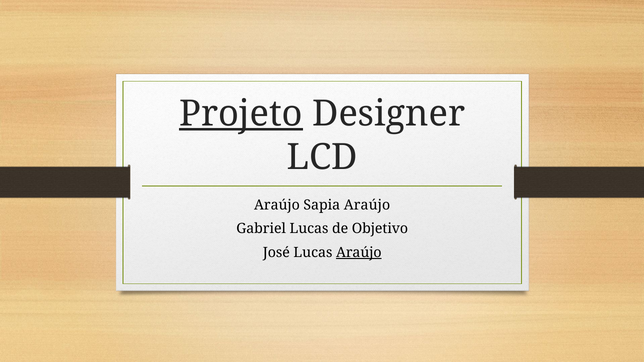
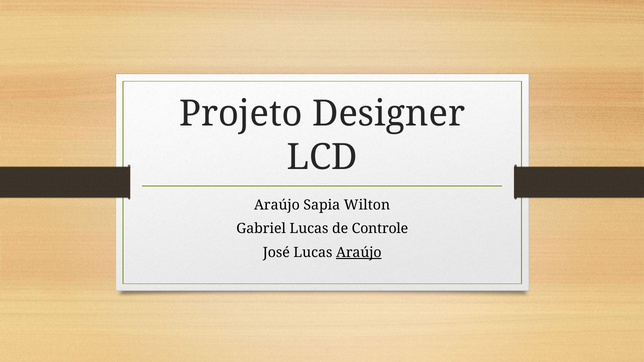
Projeto underline: present -> none (241, 114)
Sapia Araújo: Araújo -> Wilton (367, 205)
Objetivo: Objetivo -> Controle (380, 229)
